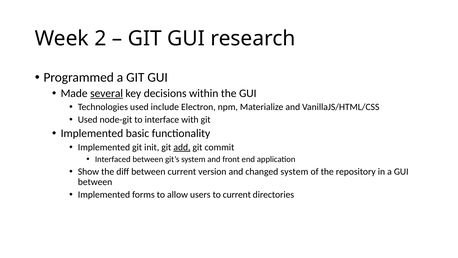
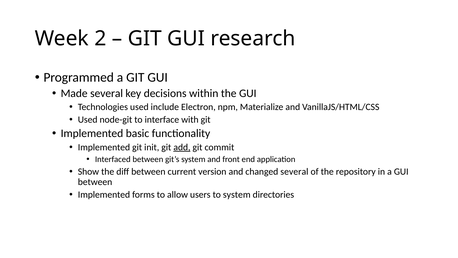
several underline: present -> none (107, 93)
changed system: system -> several (294, 171)
to current: current -> system (237, 194)
